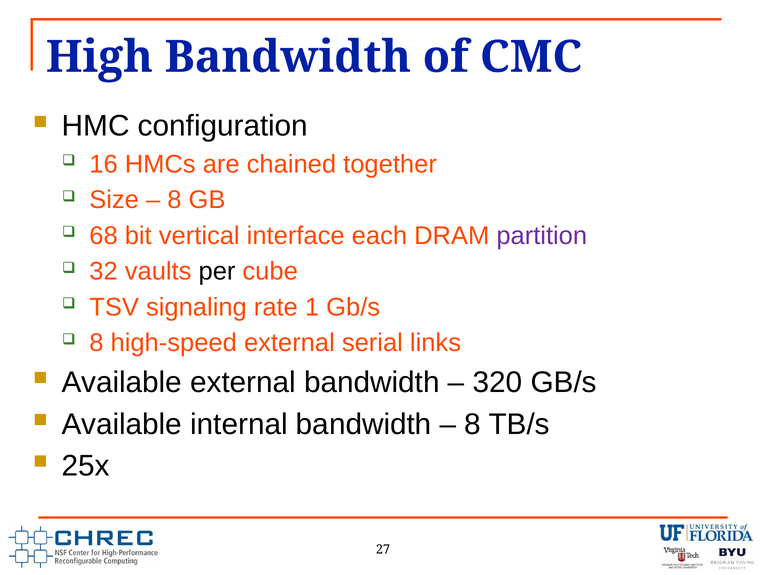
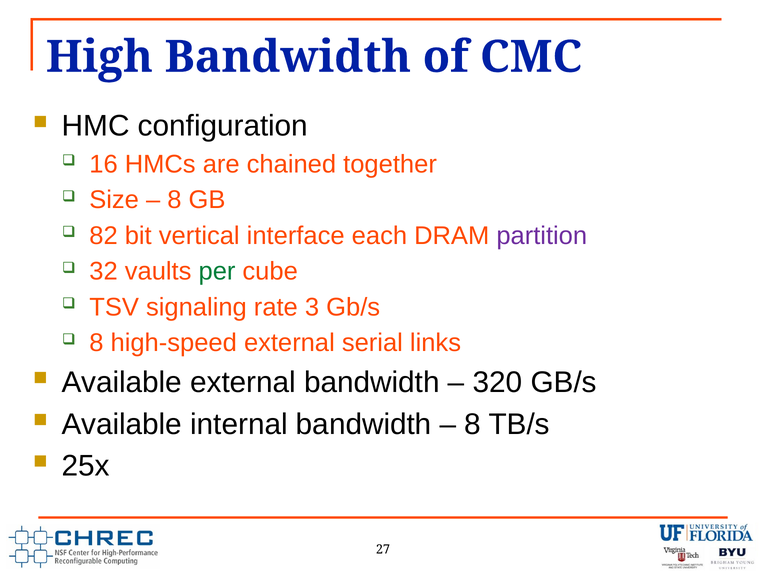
68: 68 -> 82 (104, 235)
per colour: black -> green (217, 271)
1: 1 -> 3 (312, 307)
